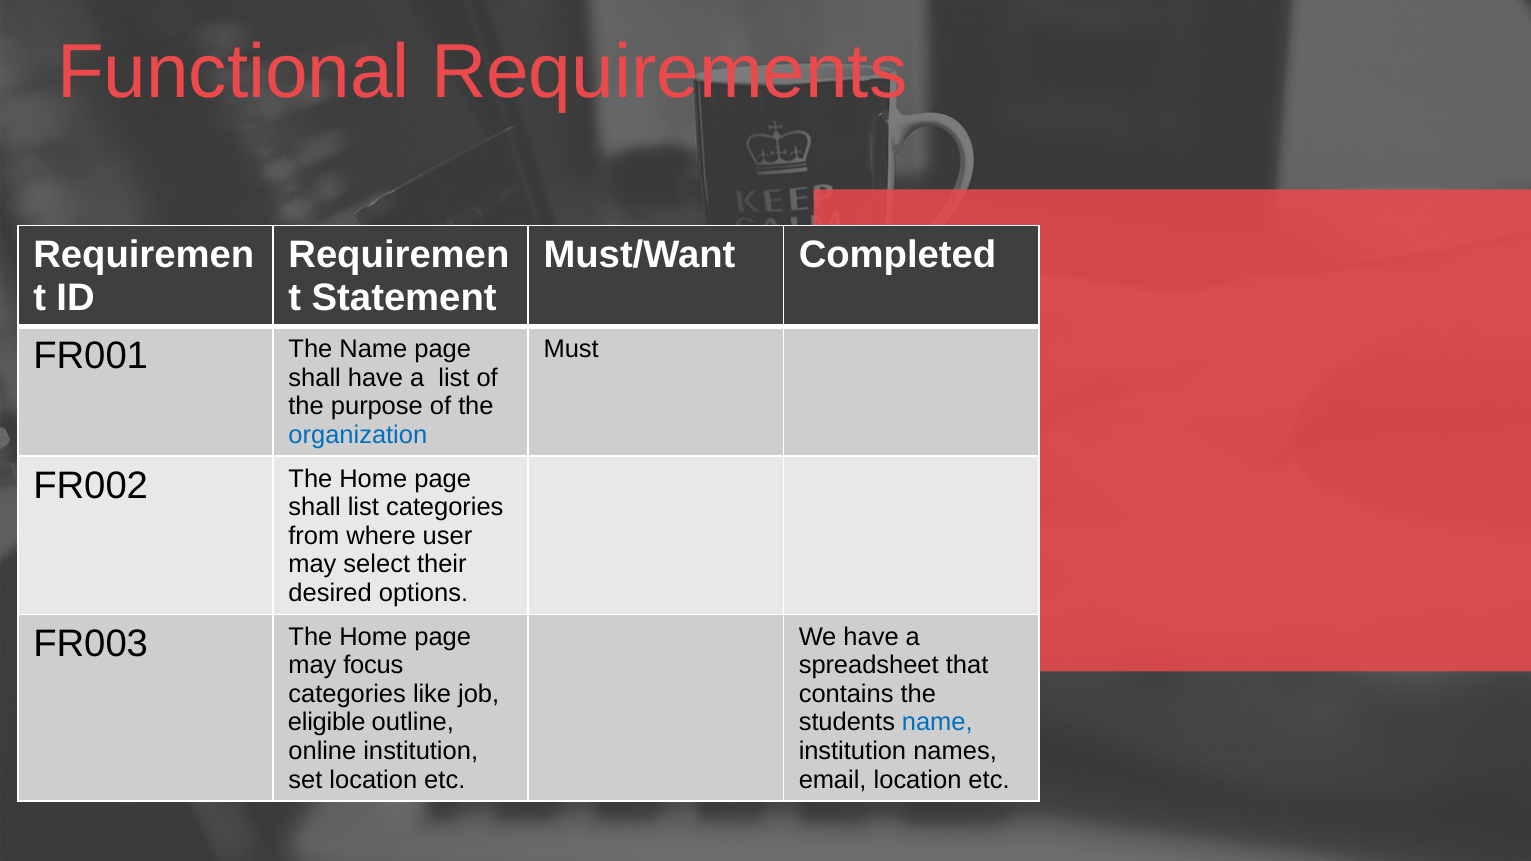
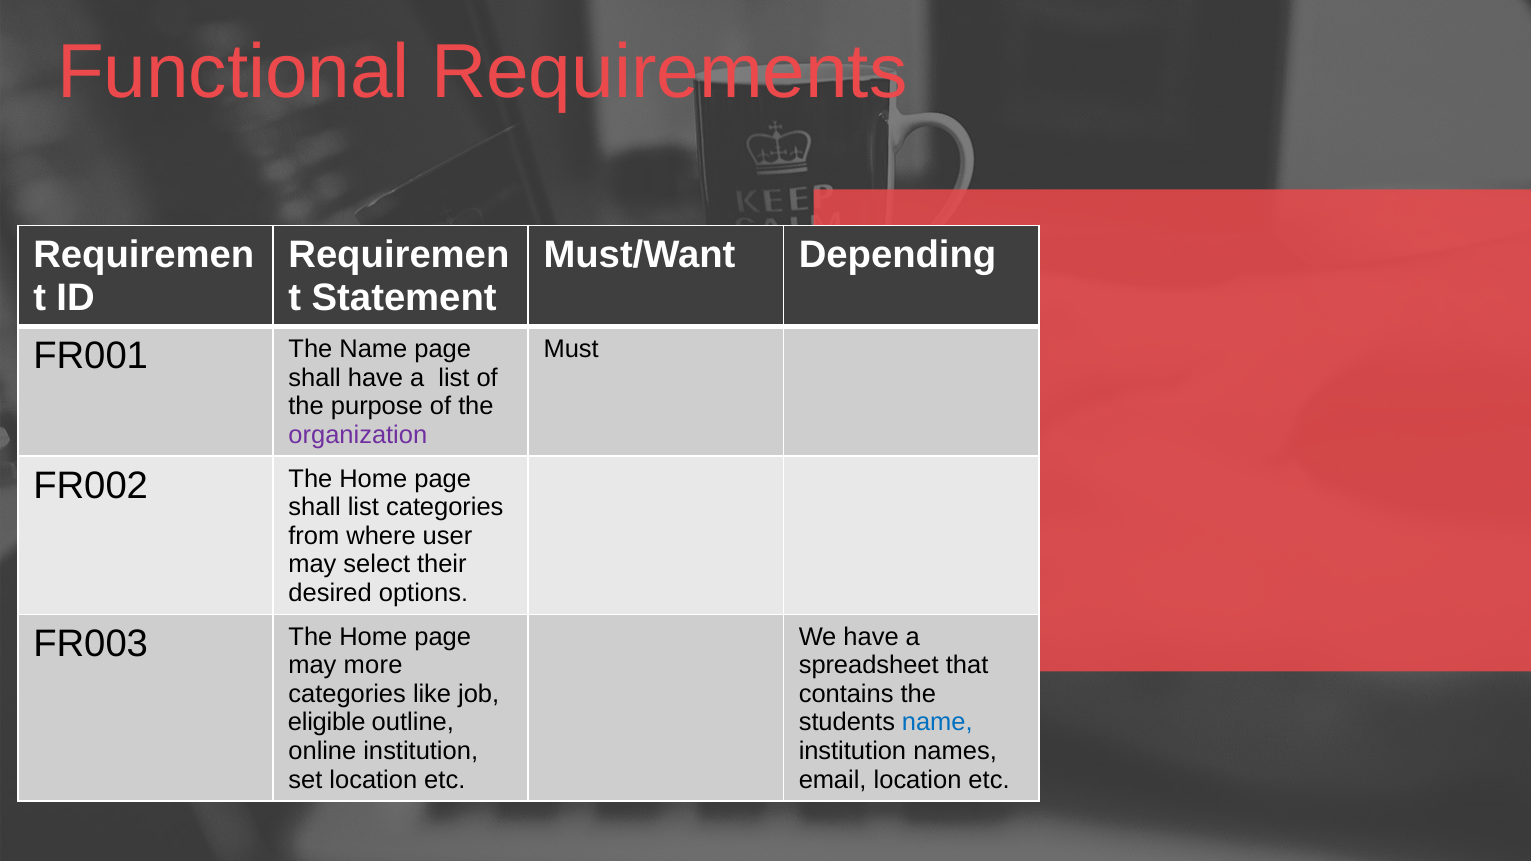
Completed: Completed -> Depending (898, 255)
organization colour: blue -> purple (358, 435)
focus: focus -> more (373, 666)
